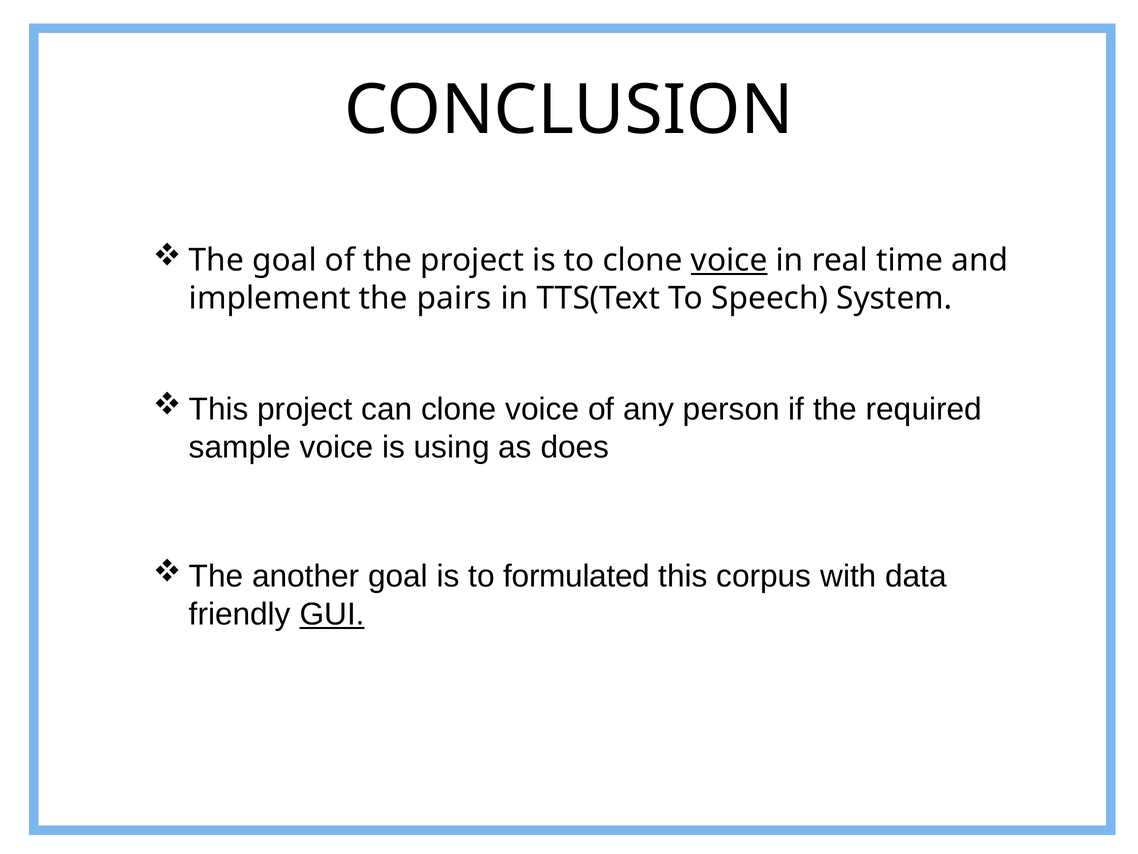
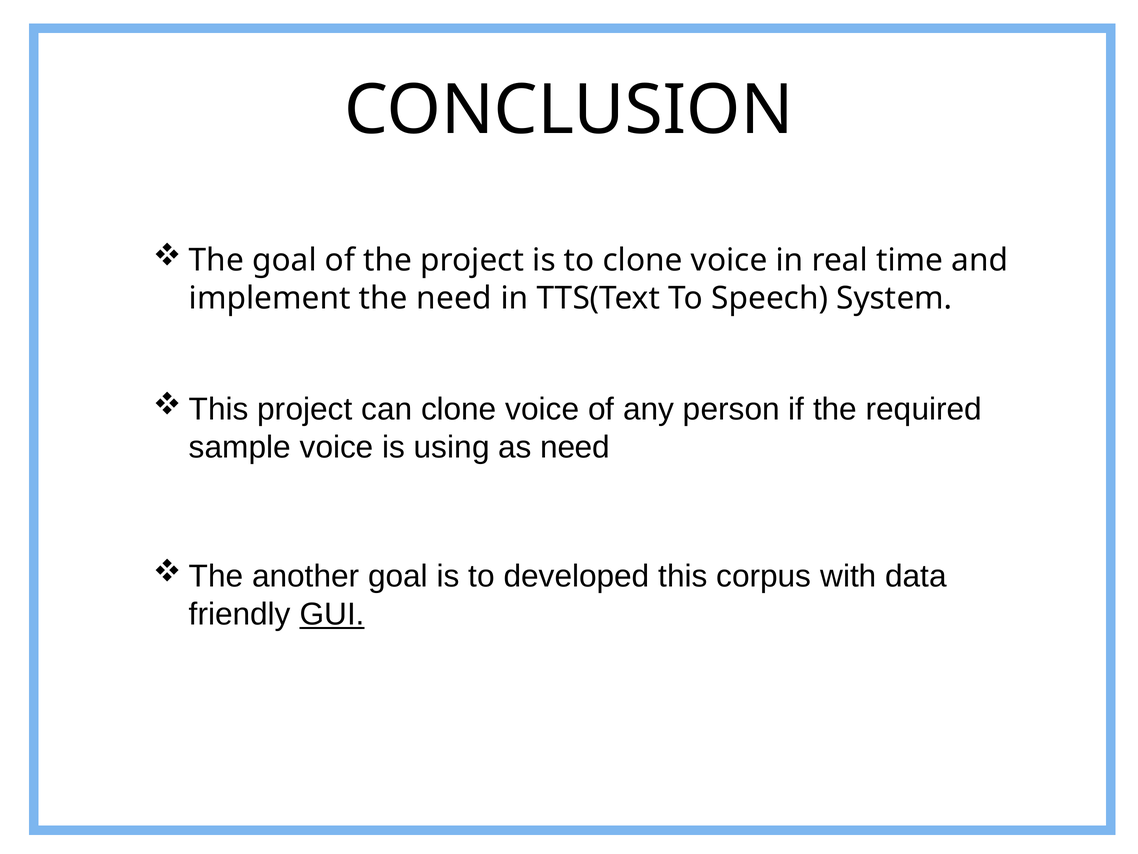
voice underline: present -> none (729, 260)
the pairs: pairs -> need (454, 298)
as does: does -> need (575, 447)
formulated: formulated -> developed (577, 576)
